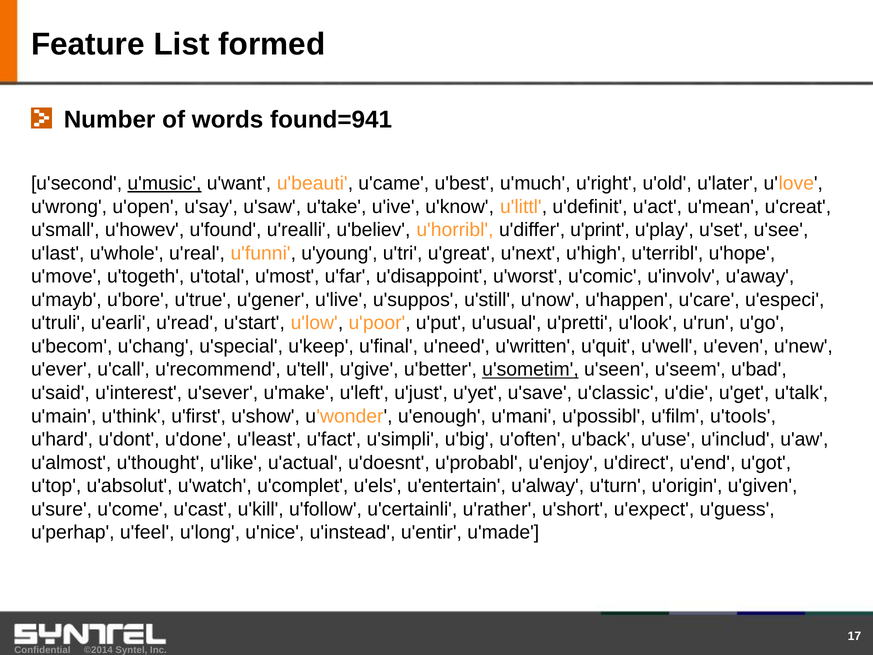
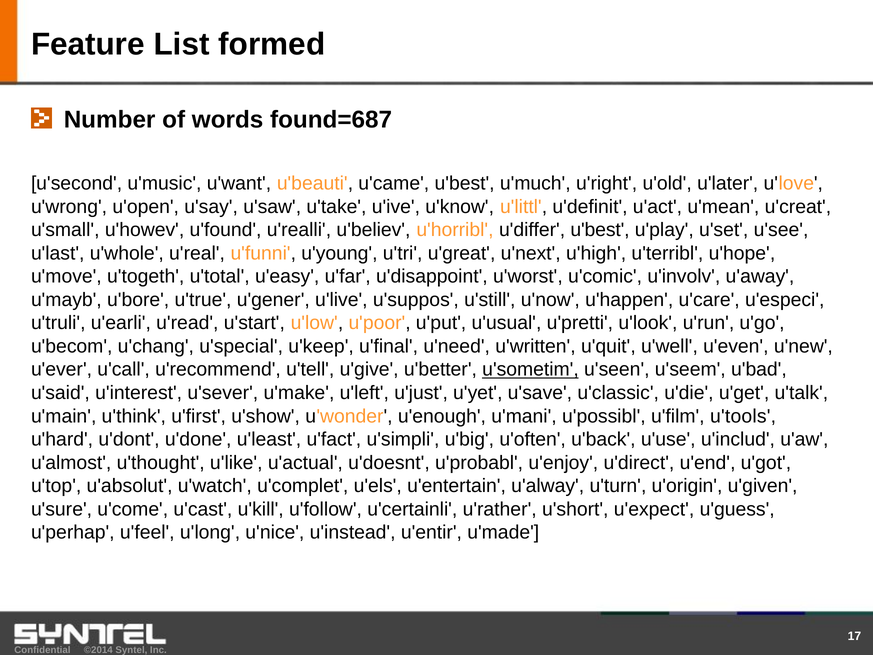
found=941: found=941 -> found=687 (331, 120)
u'music underline: present -> none (164, 183)
u'differ u'print: u'print -> u'best (600, 230)
u'most: u'most -> u'easy (287, 276)
